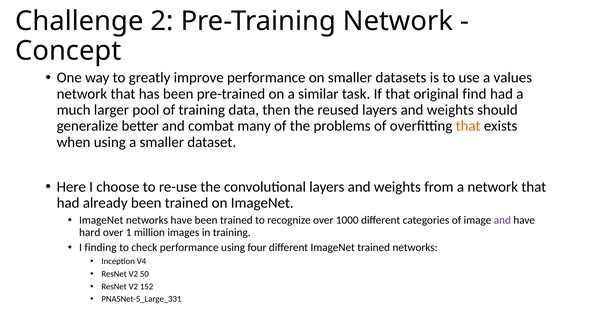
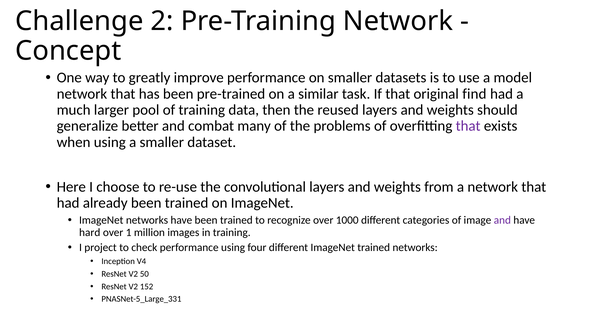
values: values -> model (513, 78)
that colour: orange -> purple (468, 126)
finding: finding -> project (101, 247)
